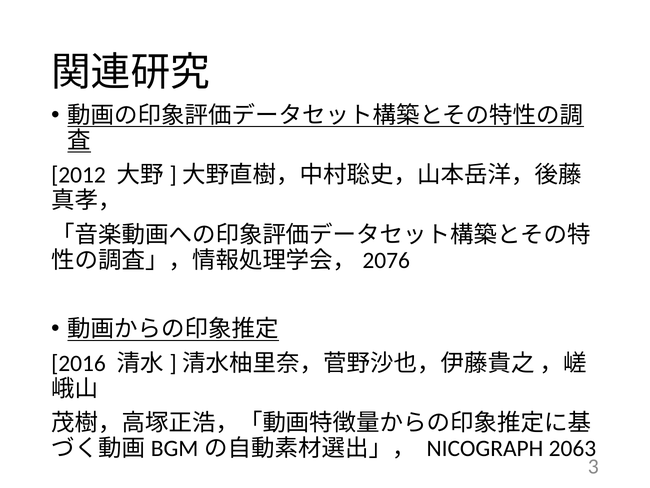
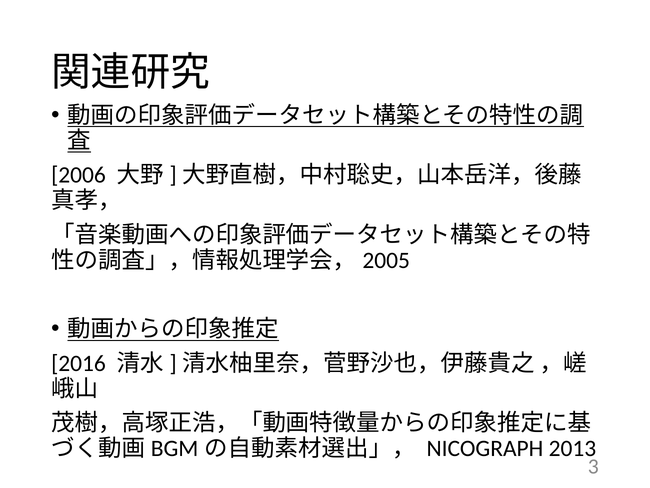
2012: 2012 -> 2006 (79, 175)
2076: 2076 -> 2005 (386, 260)
2063: 2063 -> 2013 (572, 448)
